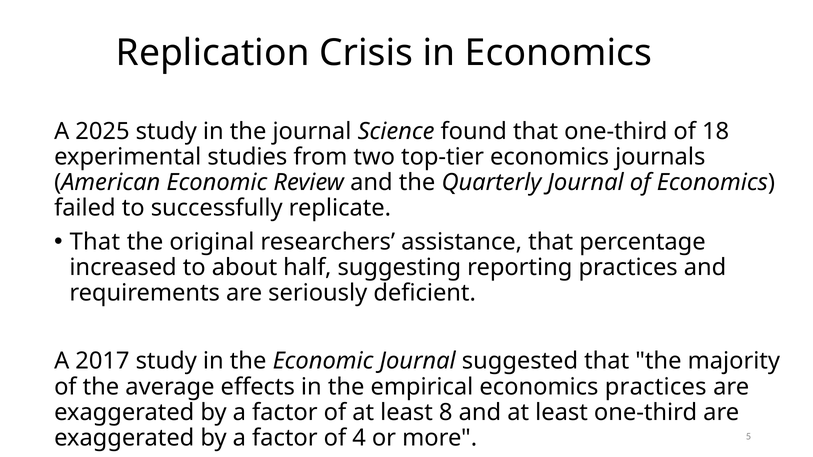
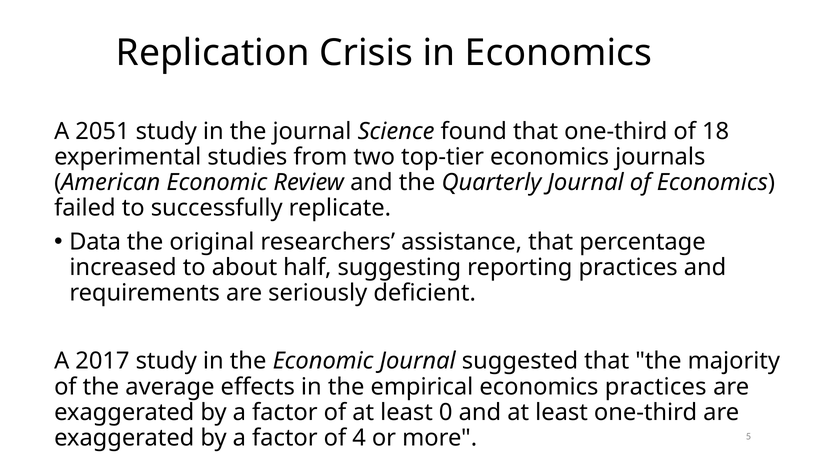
2025: 2025 -> 2051 (102, 131)
That: That -> Data (95, 242)
8: 8 -> 0 (446, 413)
